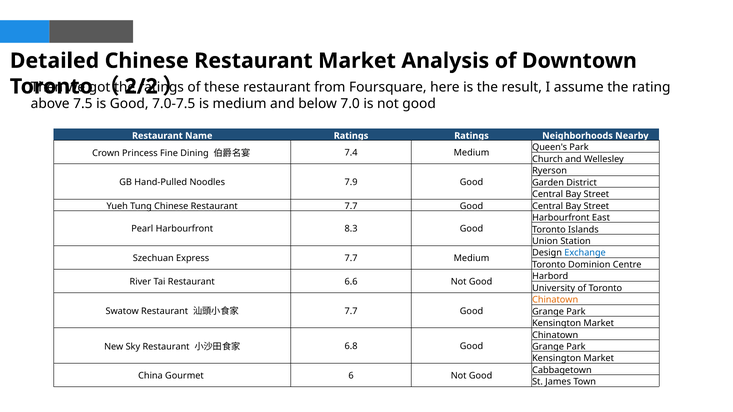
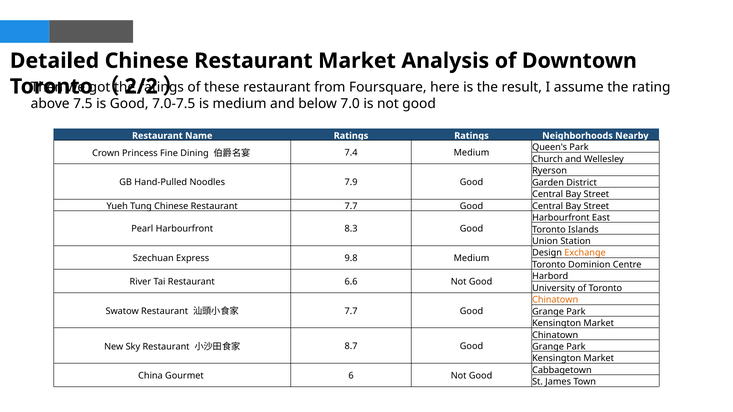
Exchange colour: blue -> orange (585, 253)
Express 7.7: 7.7 -> 9.8 (351, 258)
6.8: 6.8 -> 8.7 (351, 346)
